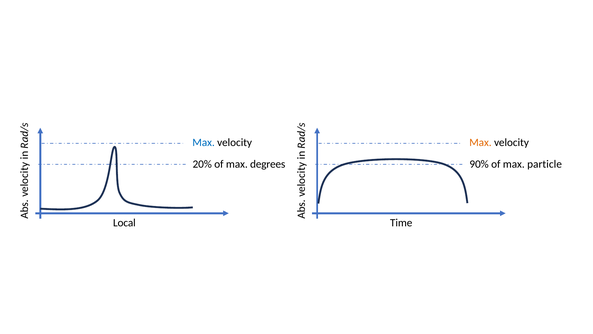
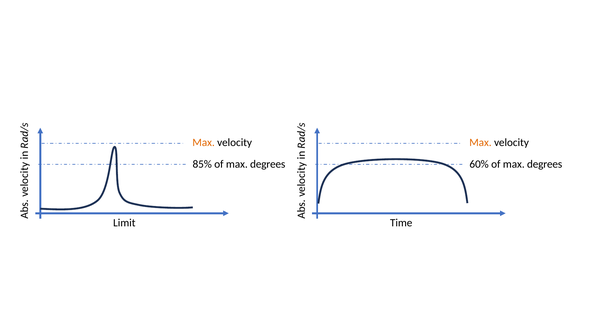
Max colour: blue -> orange (204, 142)
20%: 20% -> 85% (202, 164)
90%: 90% -> 60% (479, 164)
particle: particle -> degrees (545, 164)
Local: Local -> Limit (124, 223)
